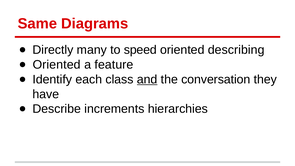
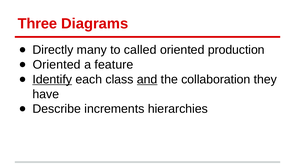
Same: Same -> Three (37, 24)
speed: speed -> called (140, 50)
describing: describing -> production (236, 50)
Identify underline: none -> present (52, 79)
conversation: conversation -> collaboration (216, 79)
